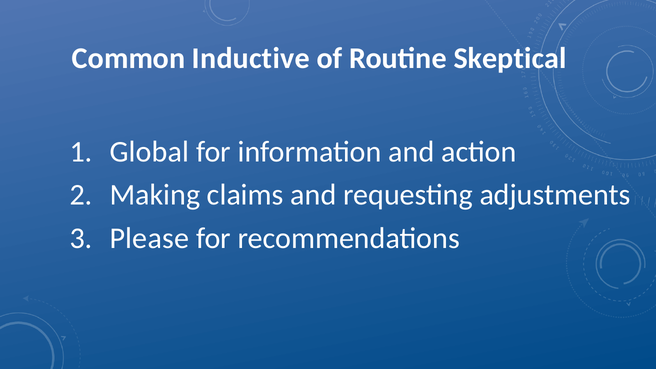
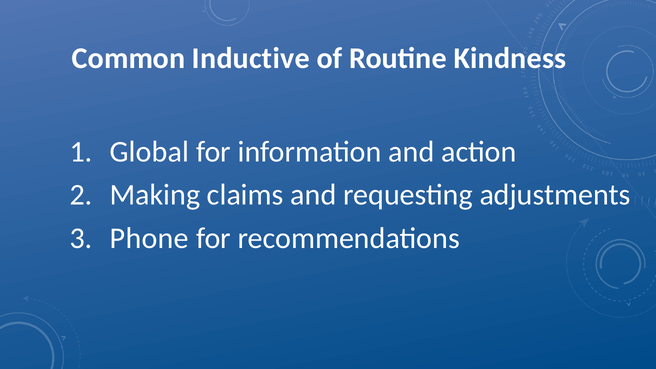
Skeptical: Skeptical -> Kindness (510, 59)
Please: Please -> Phone (149, 238)
